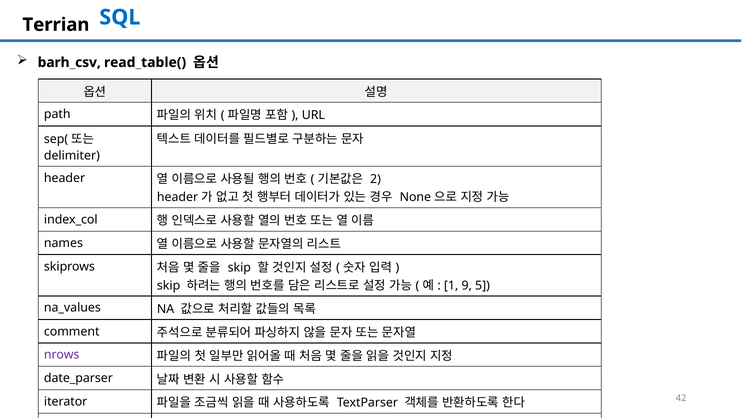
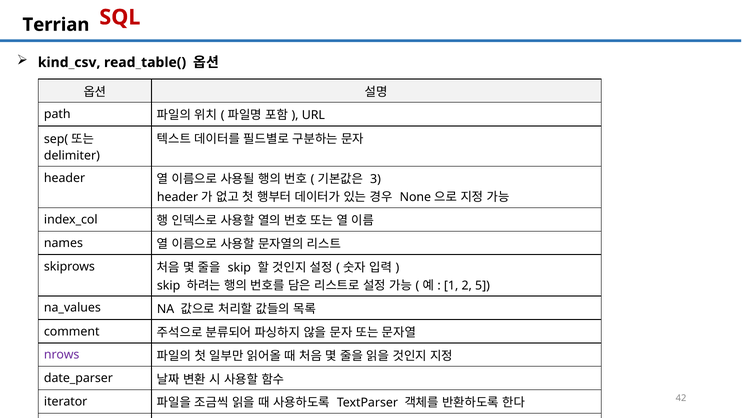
SQL colour: blue -> red (120, 17)
barh_csv: barh_csv -> kind_csv (69, 62)
2: 2 -> 3 (375, 179)
9: 9 -> 2 (467, 285)
